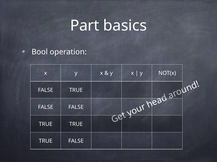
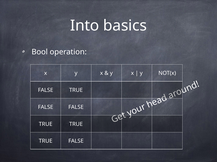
Part: Part -> Into (85, 26)
